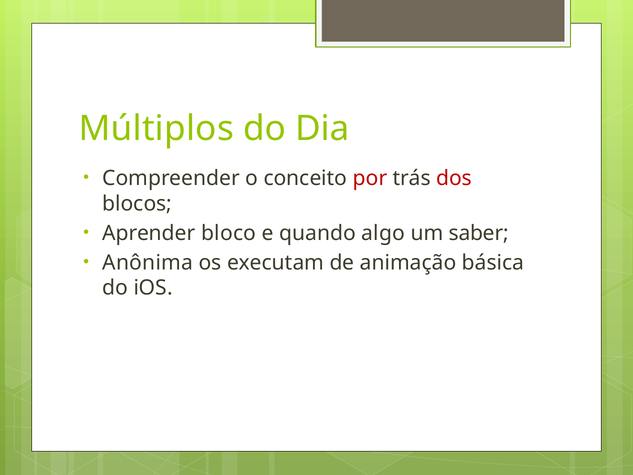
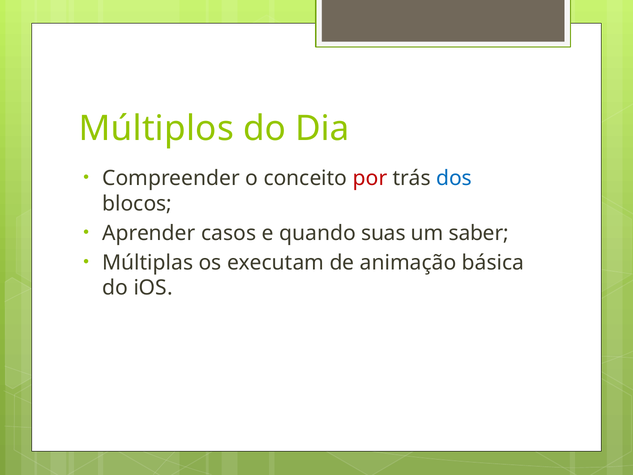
dos colour: red -> blue (454, 178)
bloco: bloco -> casos (229, 233)
algo: algo -> suas (383, 233)
Anônima: Anônima -> Múltiplas (148, 263)
